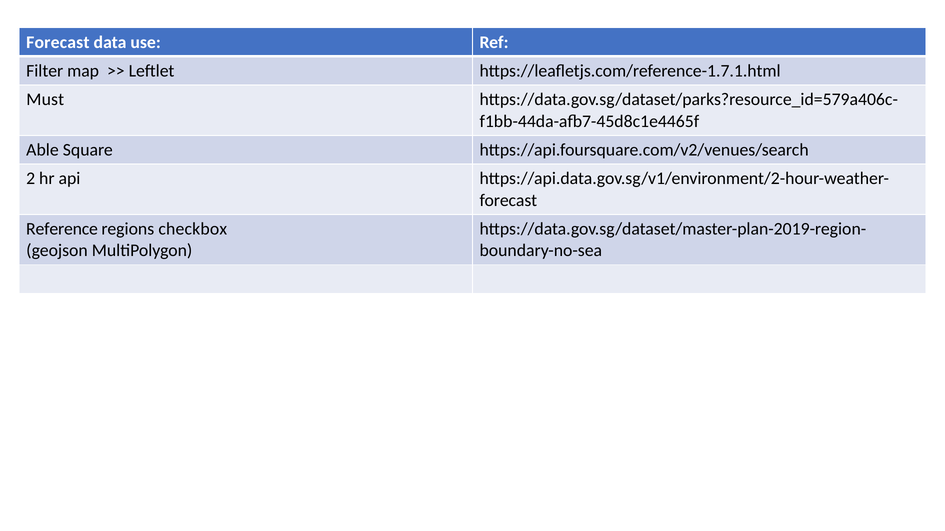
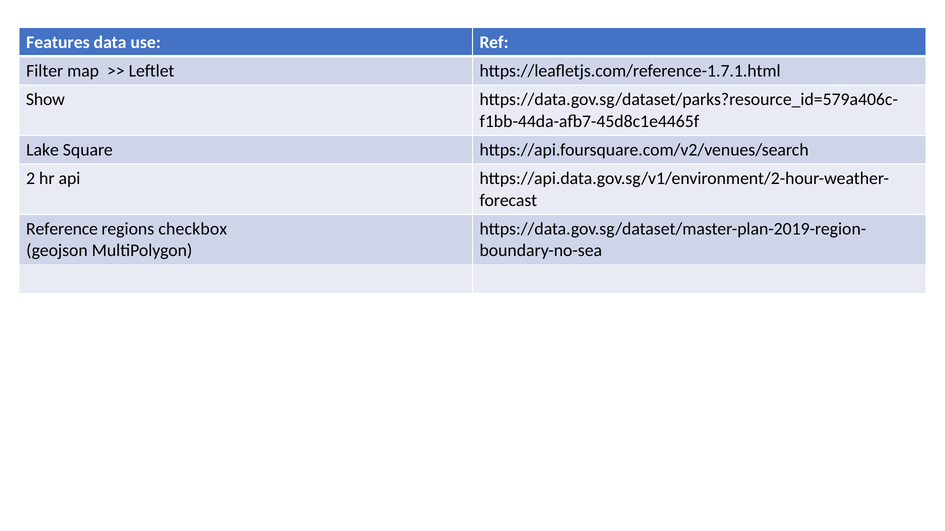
Forecast: Forecast -> Features (58, 42)
Must: Must -> Show (45, 100)
Able: Able -> Lake (43, 150)
